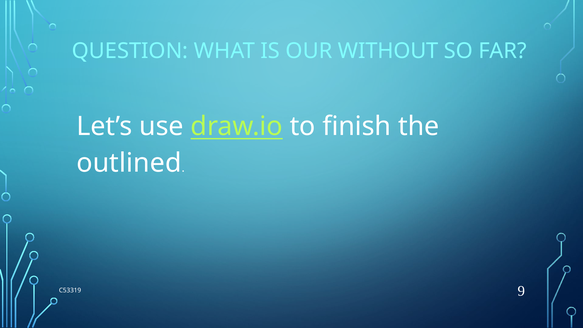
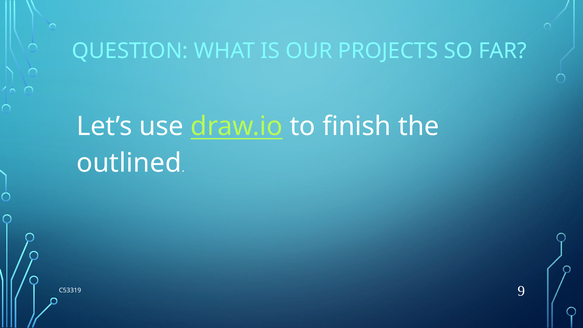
WITHOUT: WITHOUT -> PROJECTS (388, 51)
